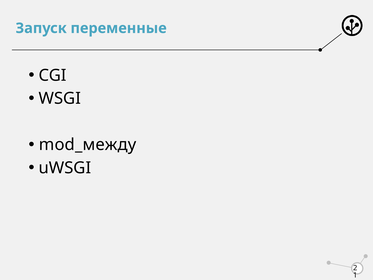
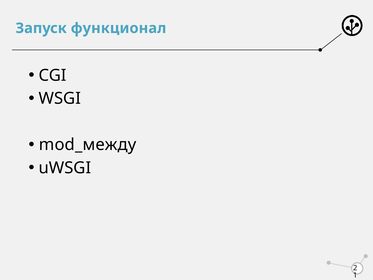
переменные: переменные -> функционал (119, 28)
